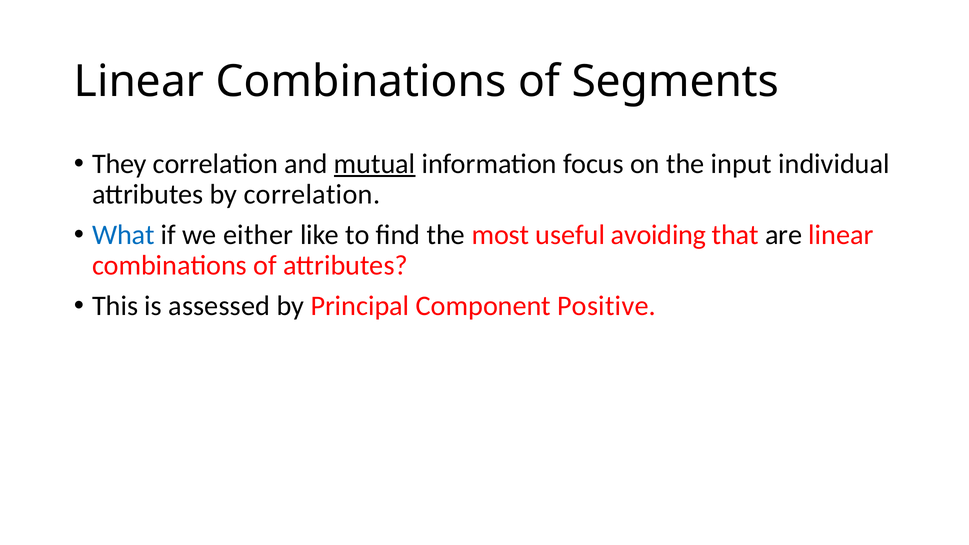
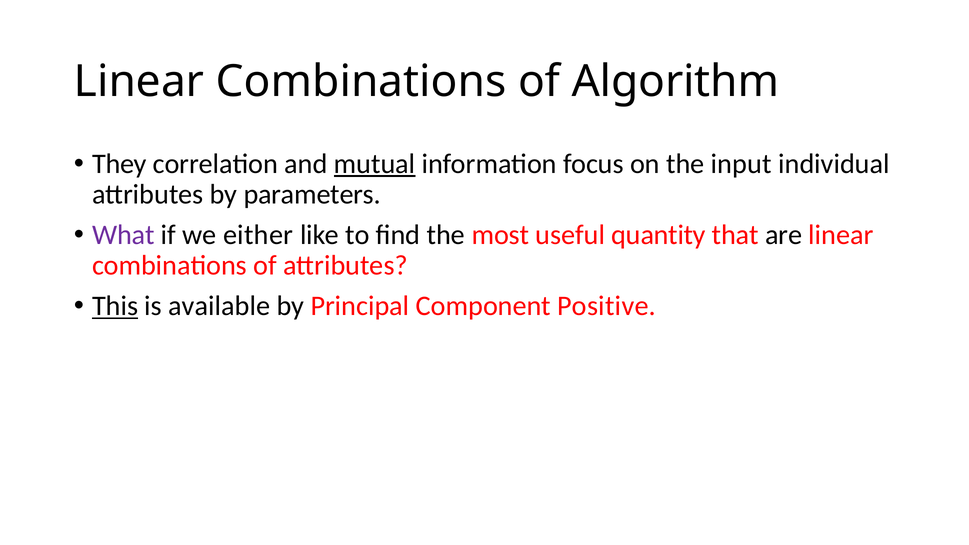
Segments: Segments -> Algorithm (675, 81)
by correlation: correlation -> parameters (312, 194)
What colour: blue -> purple (123, 235)
avoiding: avoiding -> quantity (659, 235)
This underline: none -> present (115, 306)
assessed: assessed -> available (219, 306)
